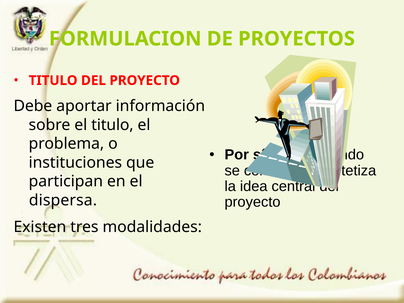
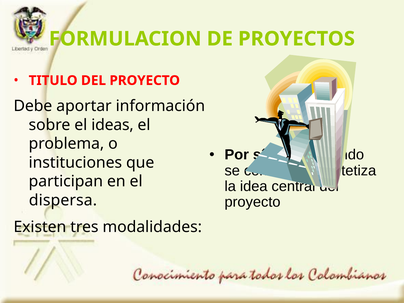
el titulo: titulo -> ideas (112, 125)
